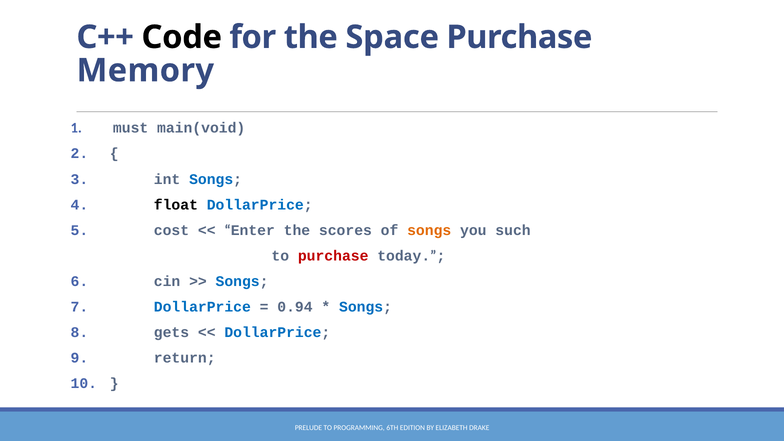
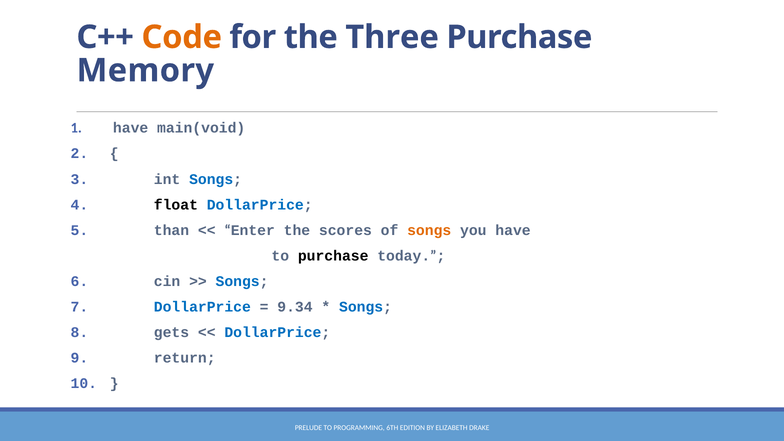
Code colour: black -> orange (182, 37)
Space: Space -> Three (392, 37)
must: must -> have (131, 128)
cost: cost -> than (171, 230)
you such: such -> have (513, 230)
purchase colour: red -> black (333, 256)
0.94: 0.94 -> 9.34 (295, 307)
